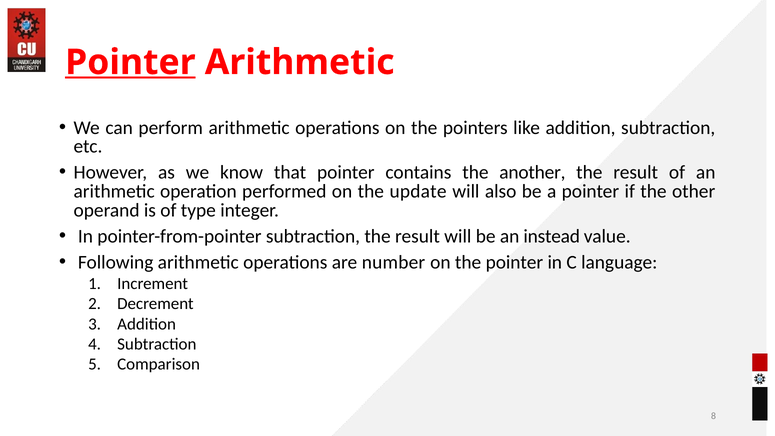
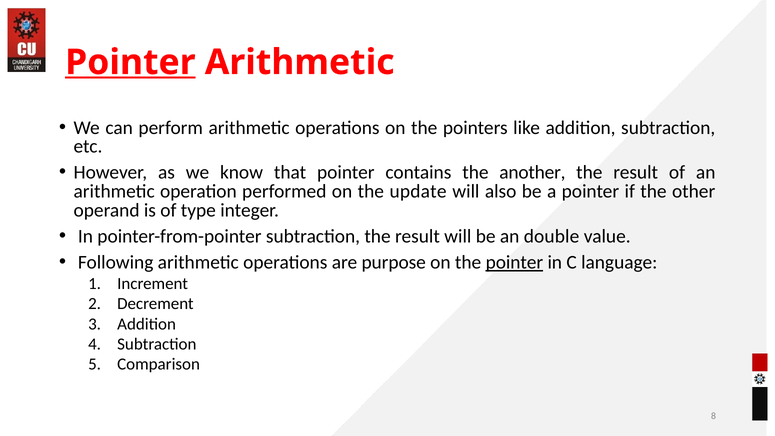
instead: instead -> double (552, 236)
number: number -> purpose (394, 262)
pointer underline: none -> present (514, 262)
